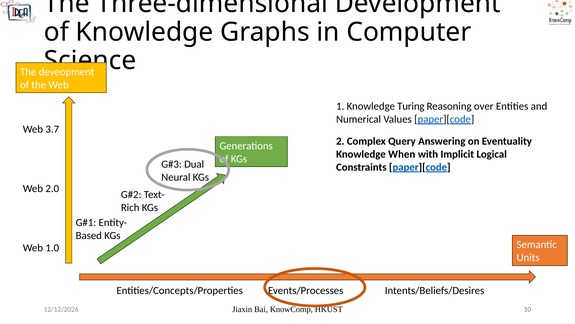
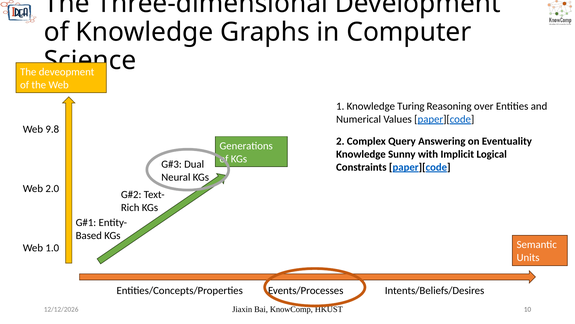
3.7: 3.7 -> 9.8 (52, 129)
When: When -> Sunny (402, 154)
